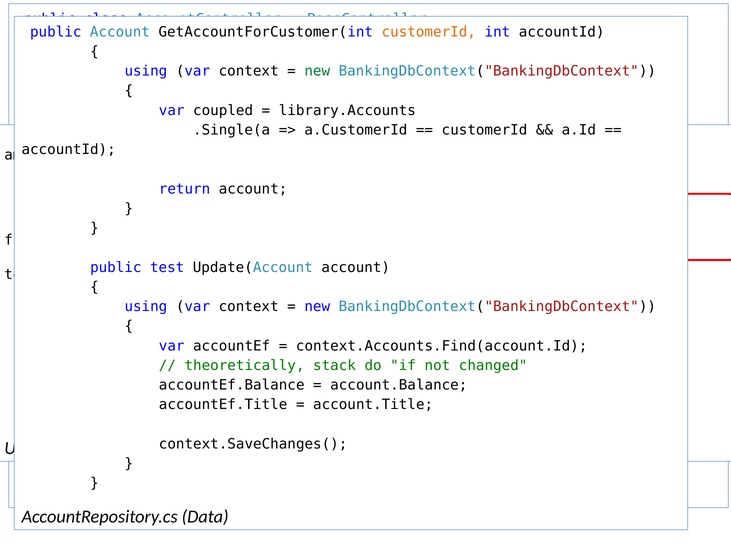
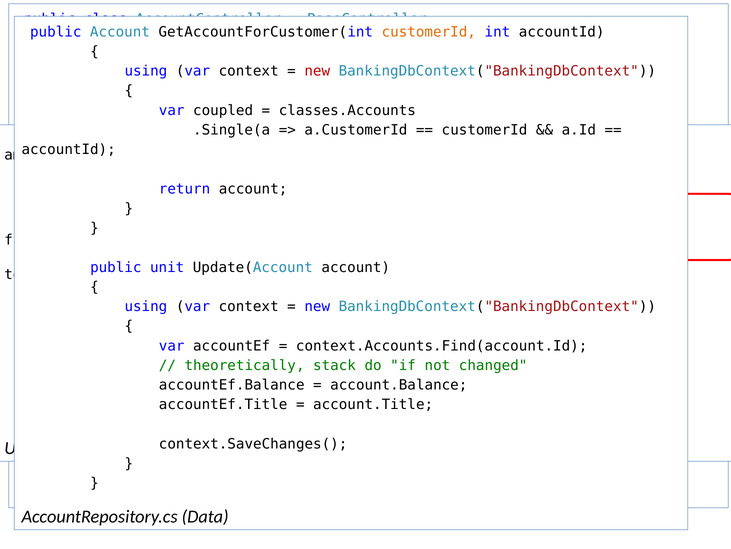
new colour: green -> red (317, 71)
library.Accounts: library.Accounts -> classes.Accounts (347, 110)
test: test -> unit (167, 267)
